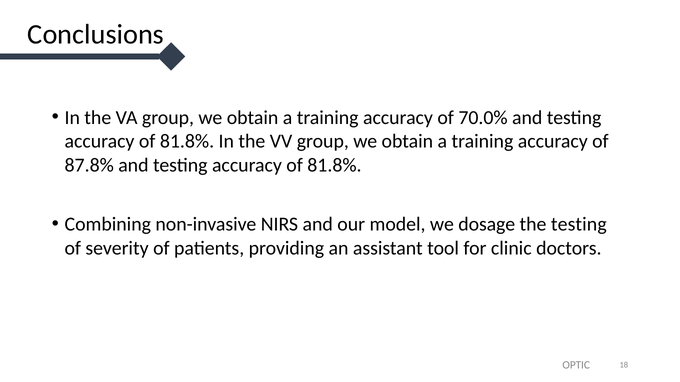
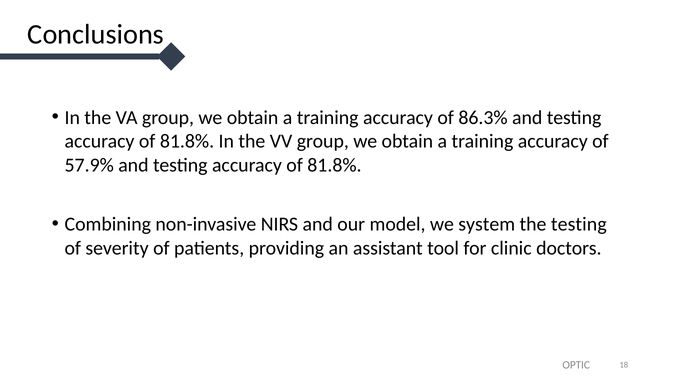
70.0%: 70.0% -> 86.3% (483, 118)
87.8%: 87.8% -> 57.9% (89, 165)
dosage: dosage -> system (487, 225)
